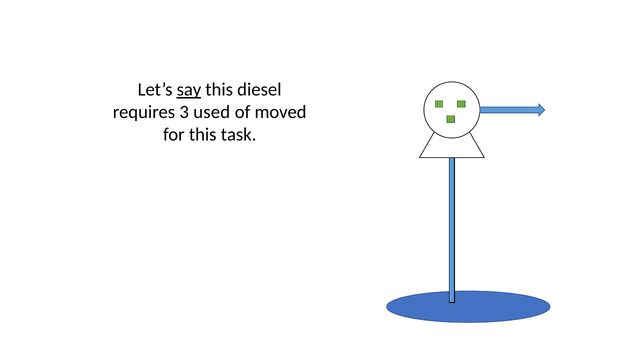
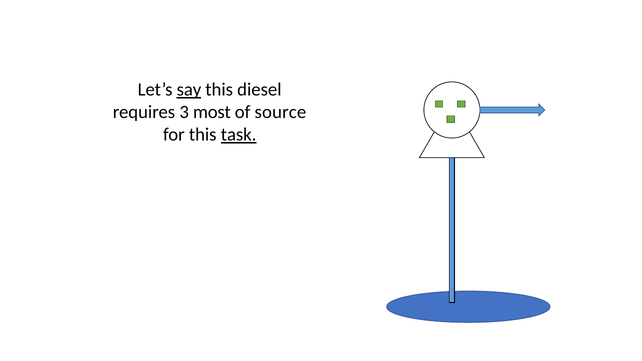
used: used -> most (212, 112)
moved: moved -> source (280, 112)
task underline: none -> present (239, 135)
